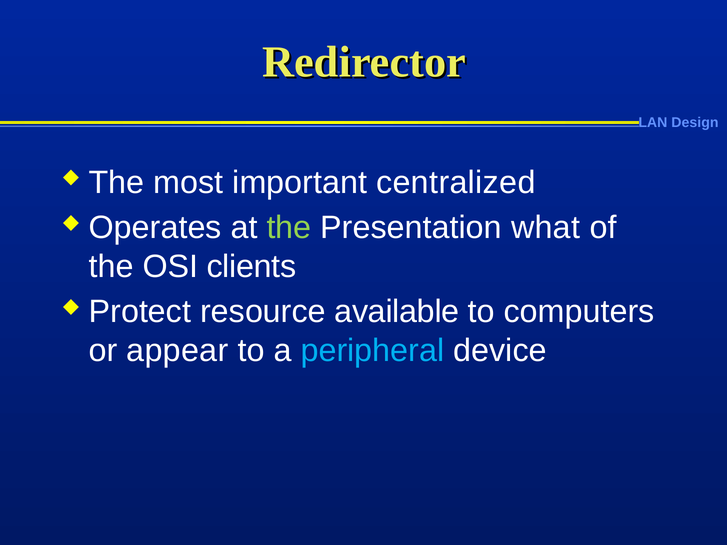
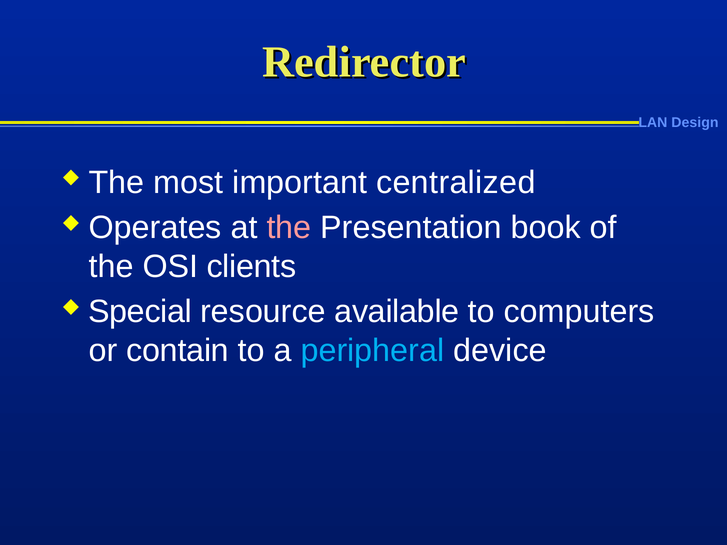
the colour: light green -> pink (289, 228)
what: what -> book (546, 228)
Protect: Protect -> Special (140, 312)
appear: appear -> contain (178, 351)
